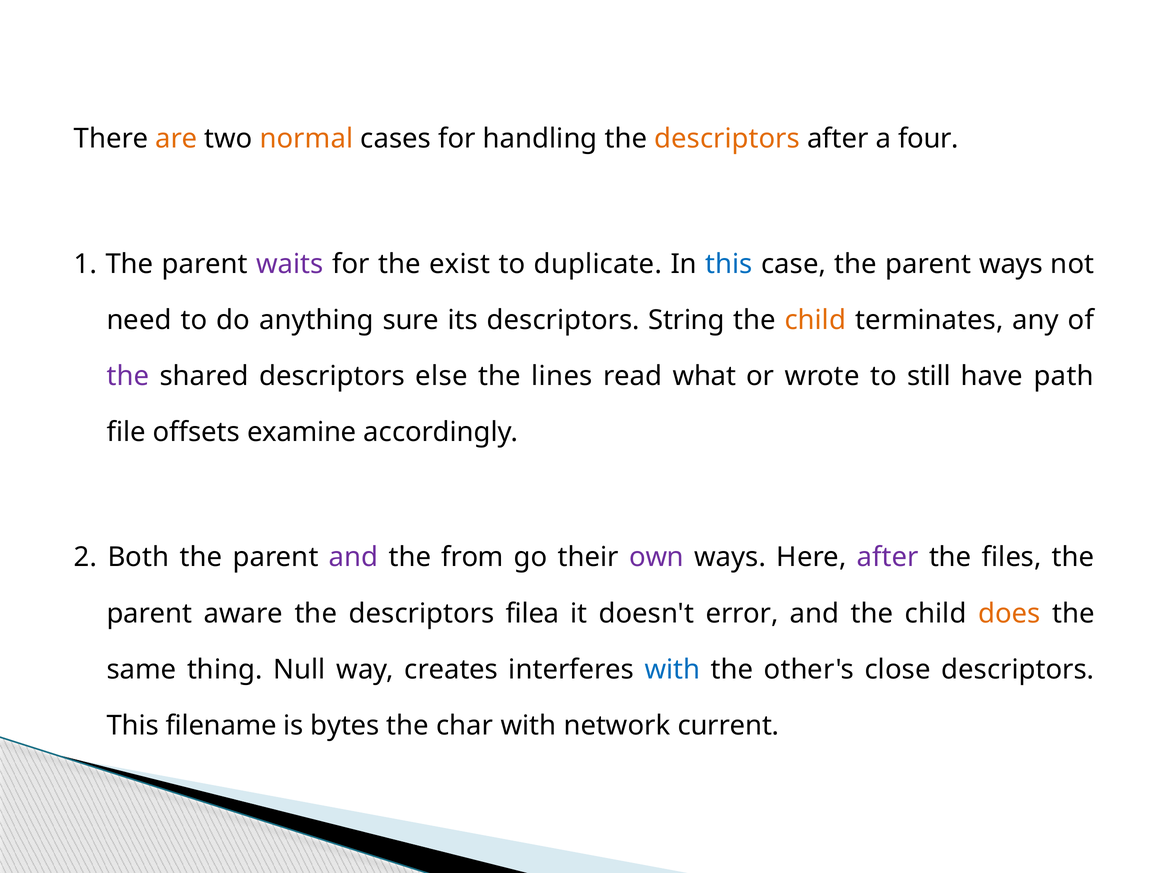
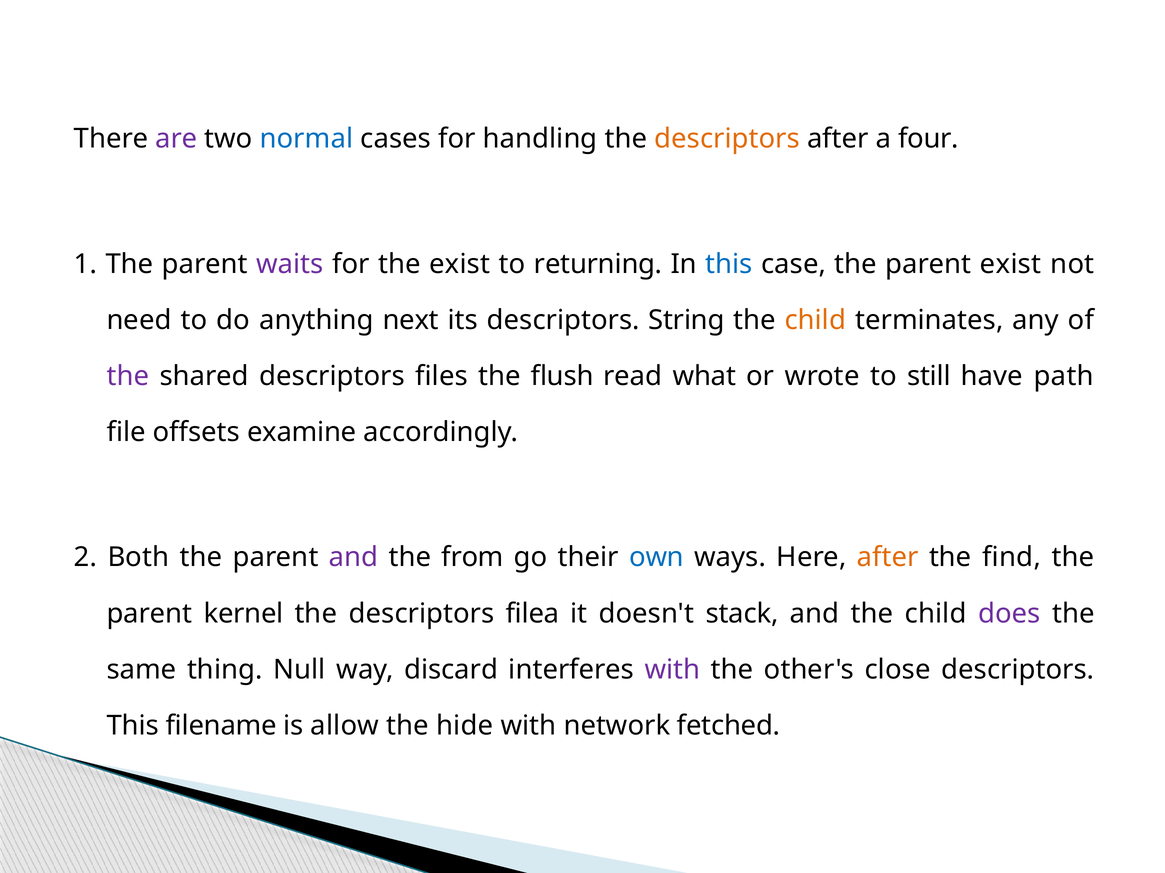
are colour: orange -> purple (176, 139)
normal colour: orange -> blue (306, 139)
duplicate: duplicate -> returning (598, 264)
parent ways: ways -> exist (1011, 264)
sure: sure -> next (411, 320)
else: else -> files (442, 377)
lines: lines -> flush (562, 377)
own colour: purple -> blue (657, 558)
after colour: purple -> orange (888, 558)
files: files -> find (1012, 558)
aware: aware -> kernel (244, 614)
error: error -> stack (742, 614)
does colour: orange -> purple (1009, 614)
creates: creates -> discard (451, 670)
with colour: blue -> purple (672, 670)
bytes: bytes -> allow (345, 726)
char: char -> hide (465, 726)
current: current -> fetched (729, 726)
